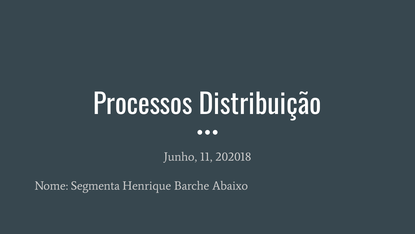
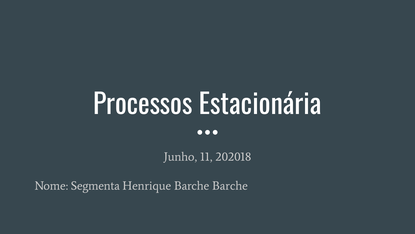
Distribuição: Distribuição -> Estacionária (260, 105)
Barche Abaixo: Abaixo -> Barche (230, 185)
